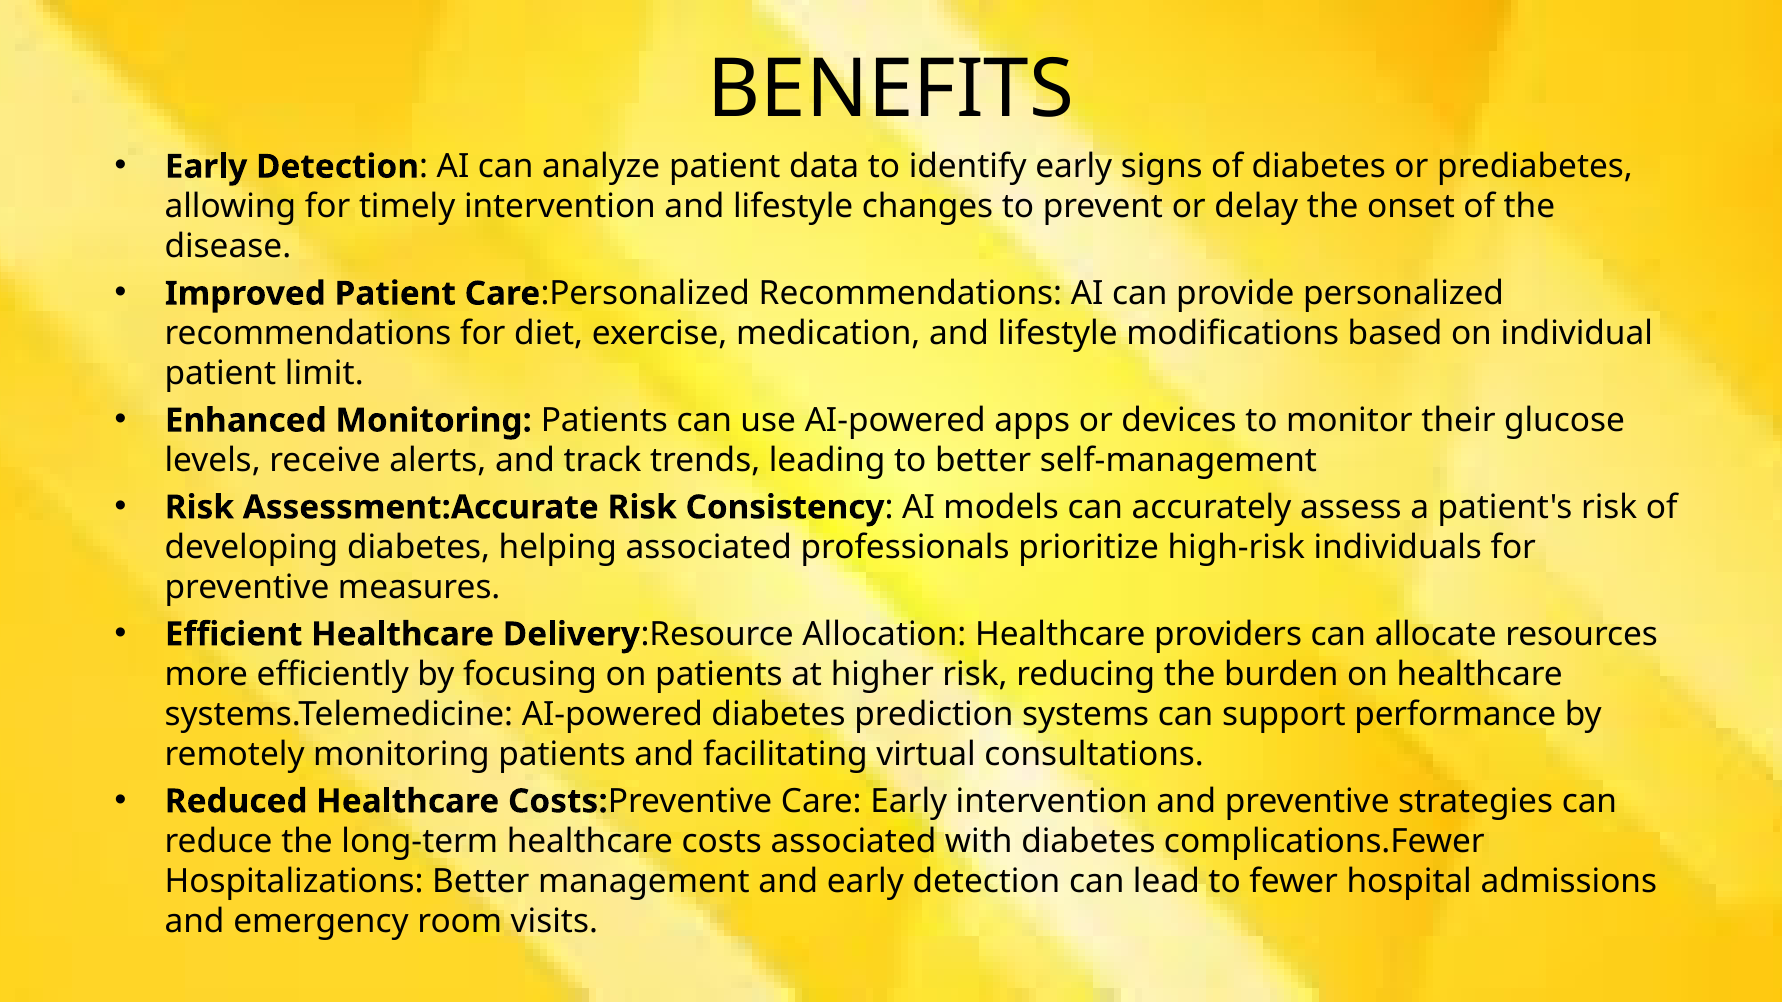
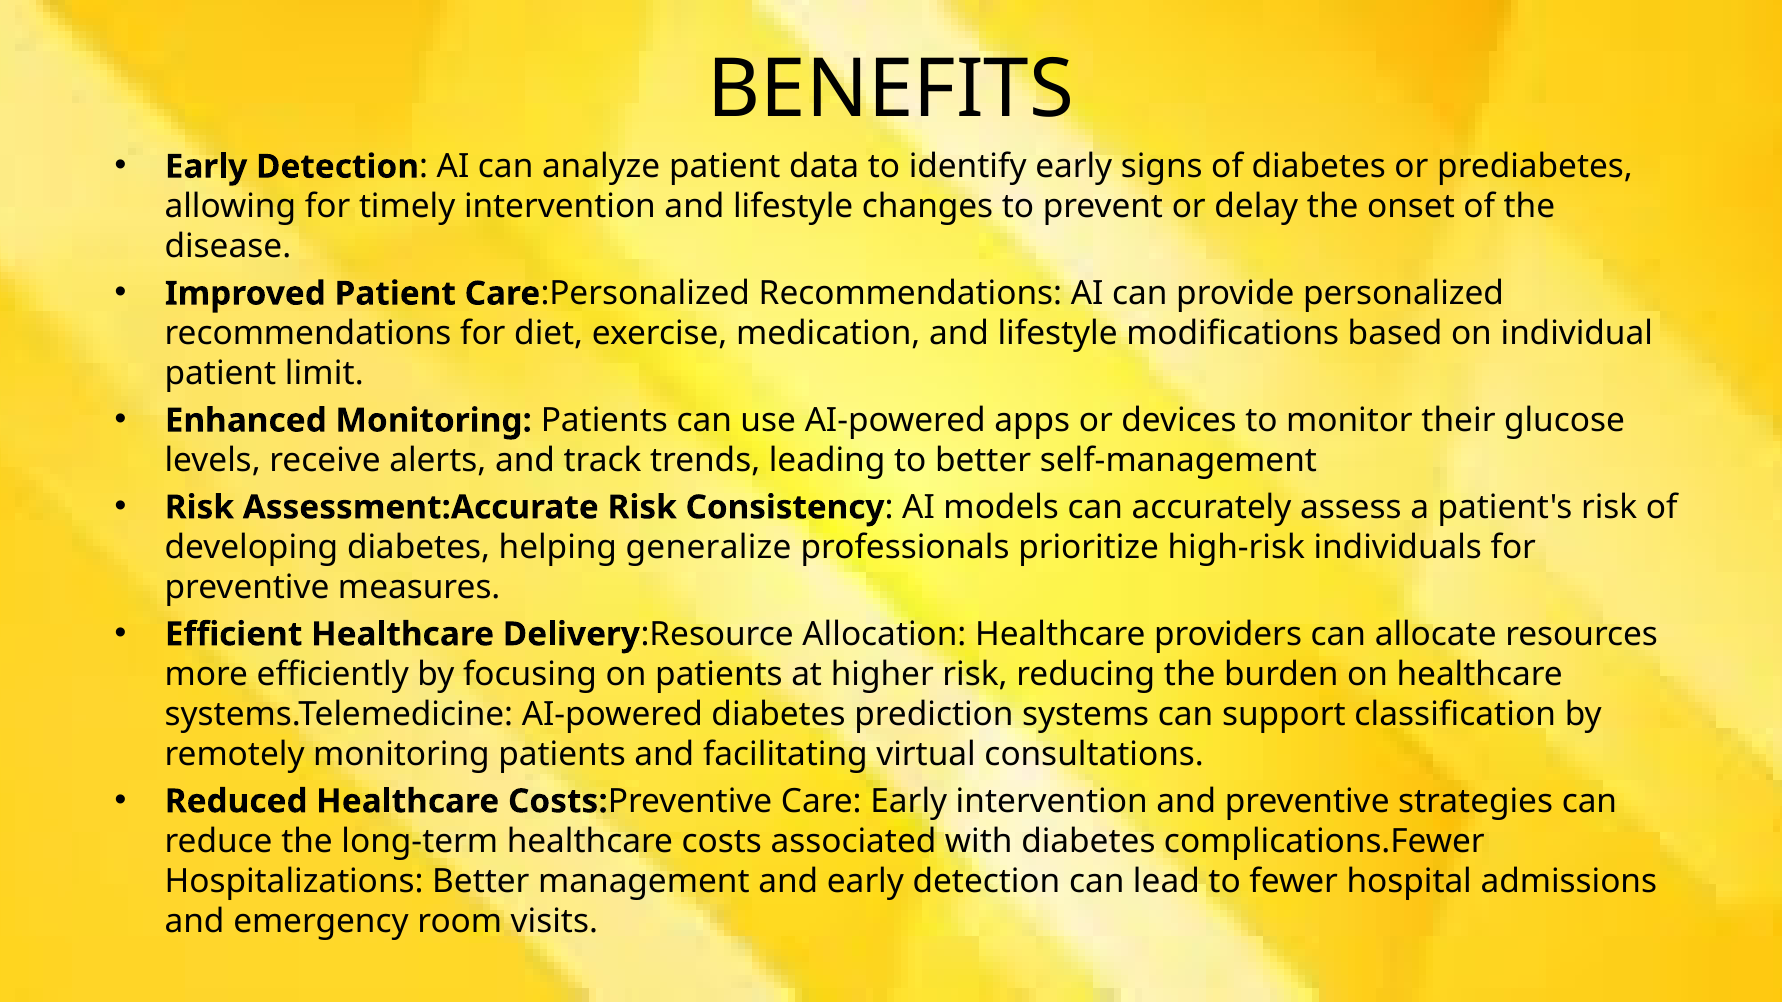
helping associated: associated -> generalize (709, 548)
performance: performance -> classification (1455, 715)
